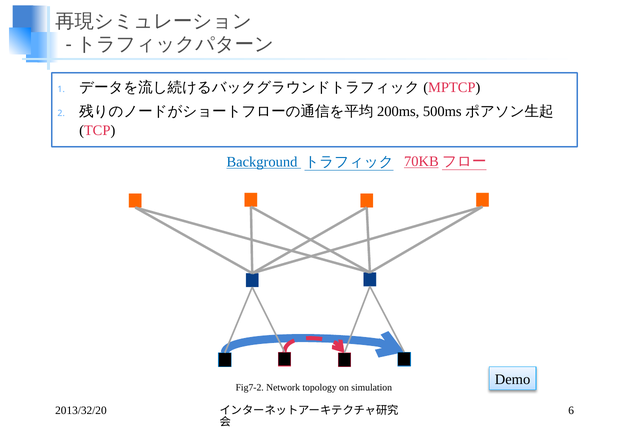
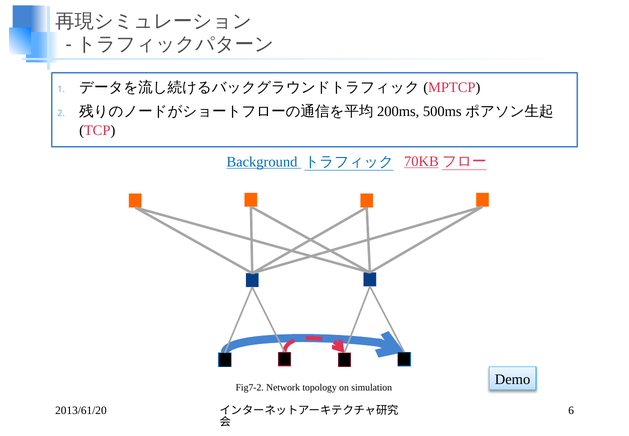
2013/32/20: 2013/32/20 -> 2013/61/20 (81, 410)
